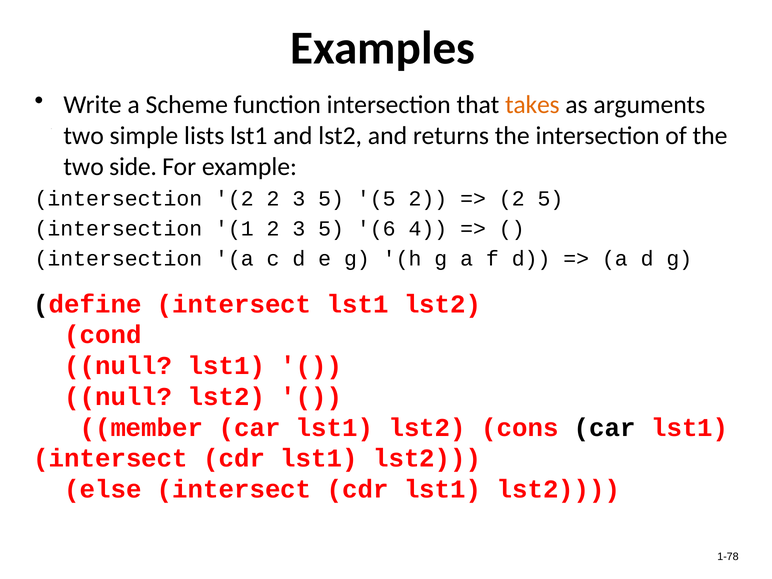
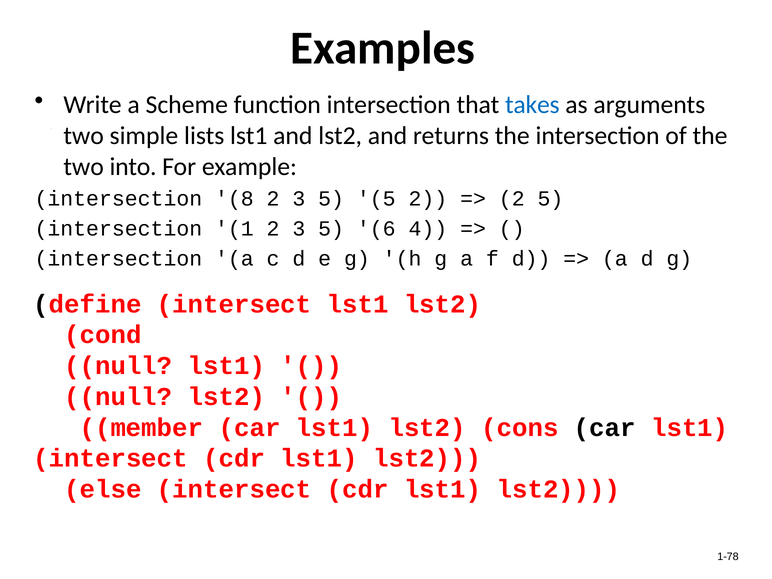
takes colour: orange -> blue (532, 105)
side: side -> into (133, 167)
intersection 2: 2 -> 8 (234, 199)
